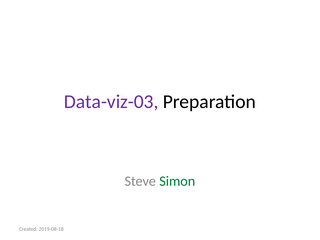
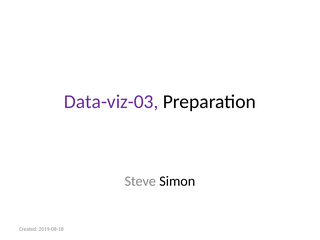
Simon colour: green -> black (177, 181)
